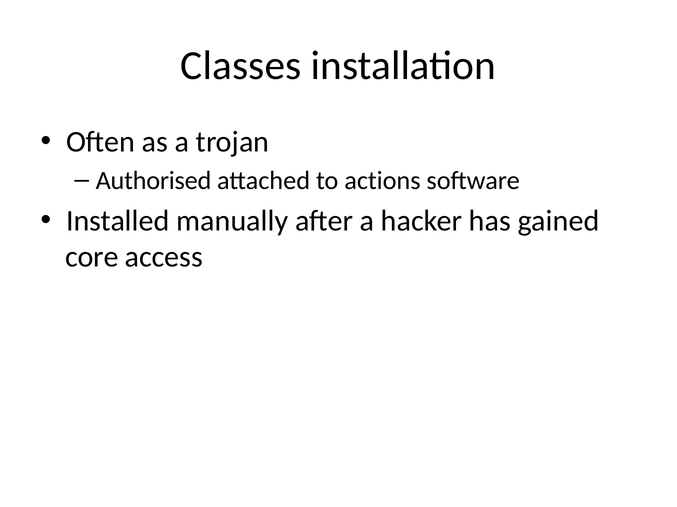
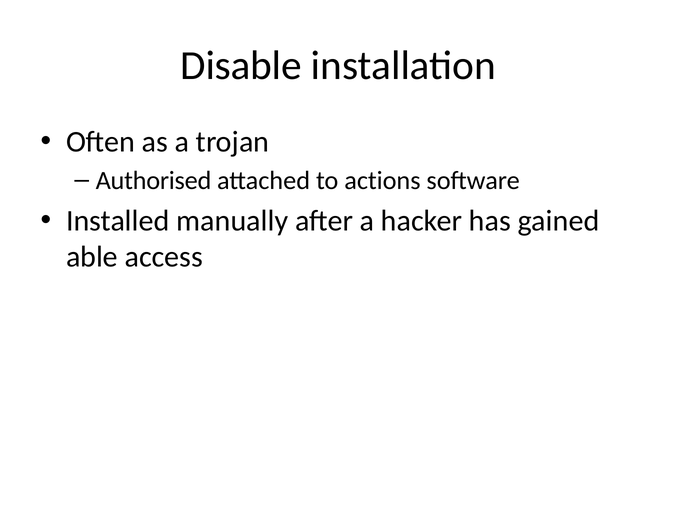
Classes: Classes -> Disable (241, 66)
core: core -> able (92, 257)
